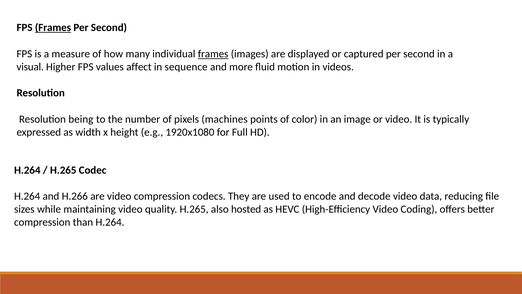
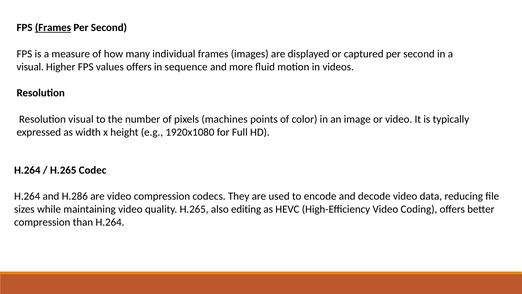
frames underline: present -> none (213, 54)
values affect: affect -> offers (139, 67)
Resolution being: being -> visual (81, 119)
H.266: H.266 -> H.286 (75, 196)
hosted: hosted -> editing (246, 209)
